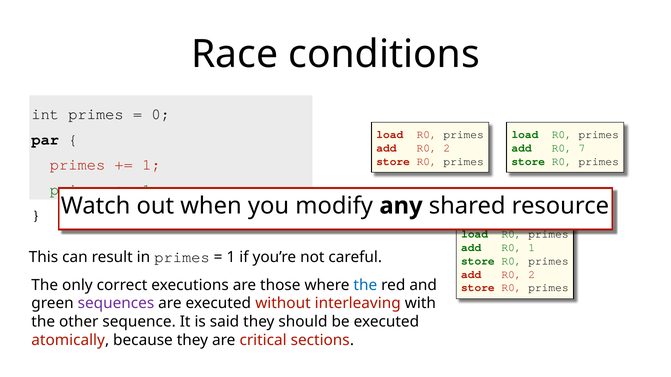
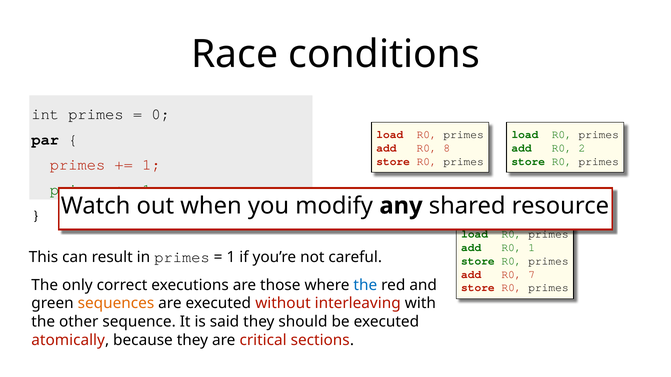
2: 2 -> 8 (447, 148)
7: 7 -> 2 (582, 148)
2: 2 -> 7 (532, 275)
sequences colour: purple -> orange (116, 304)
